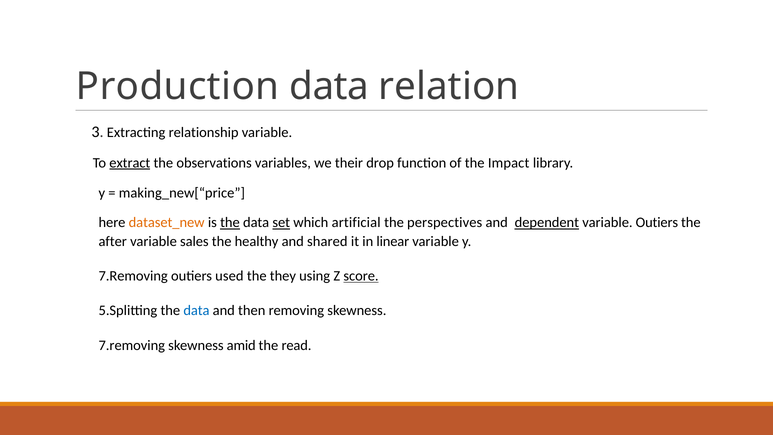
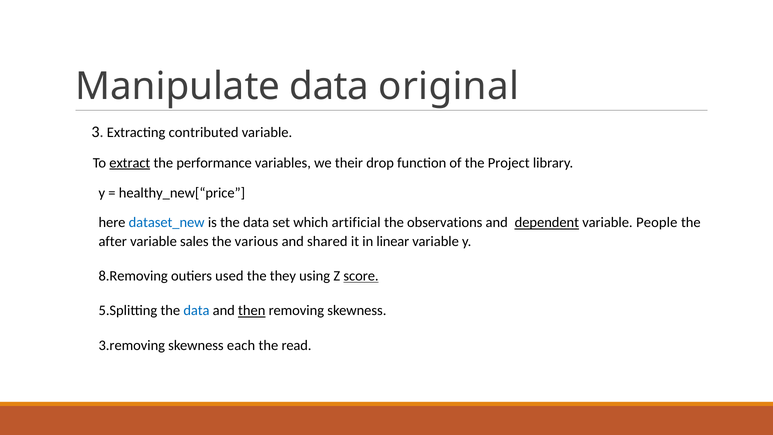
Production: Production -> Manipulate (178, 87)
relation: relation -> original (449, 87)
relationship: relationship -> contributed (204, 133)
observations: observations -> performance (214, 163)
Impact: Impact -> Project (509, 163)
making_new[“price: making_new[“price -> healthy_new[“price (182, 193)
dataset_new colour: orange -> blue (167, 223)
the underline: present -> none (230, 223)
set underline: present -> none (281, 223)
perspectives: perspectives -> observations (445, 223)
variable Outiers: Outiers -> People (657, 223)
healthy: healthy -> various (256, 241)
7.Removing: 7.Removing -> 8.Removing (133, 276)
then underline: none -> present (252, 311)
7.removing: 7.removing -> 3.removing (132, 345)
amid: amid -> each (241, 345)
